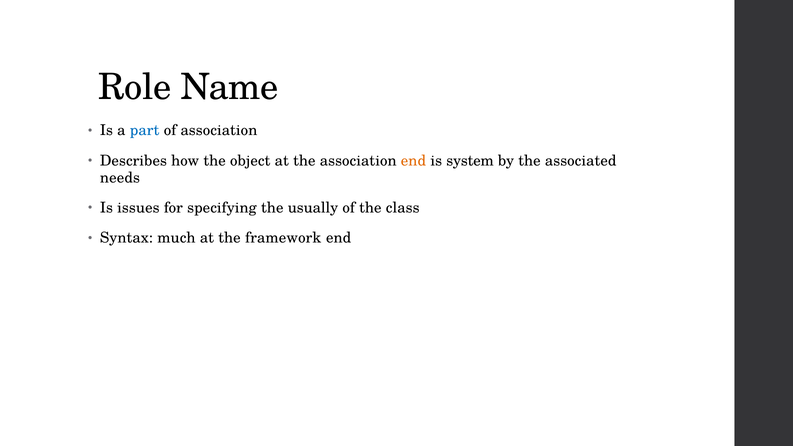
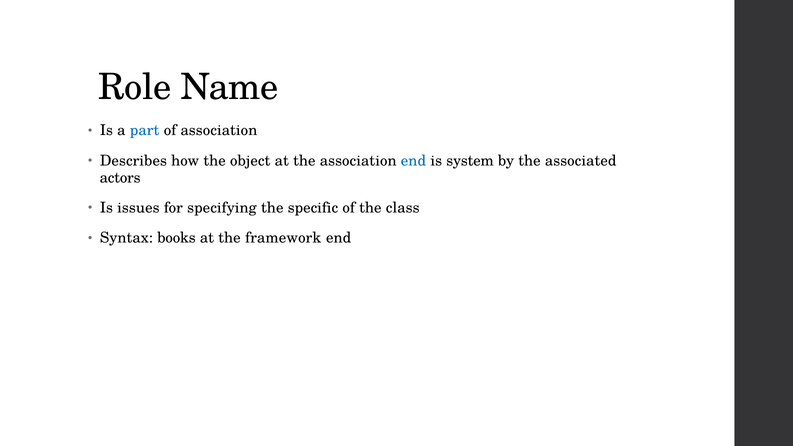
end colour: orange -> blue (413, 161)
needs: needs -> actors (120, 178)
usually: usually -> specific (313, 208)
much: much -> books (177, 238)
